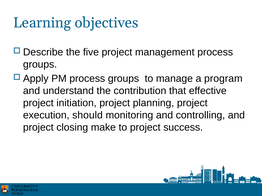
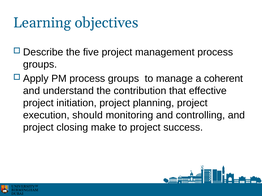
program: program -> coherent (223, 79)
